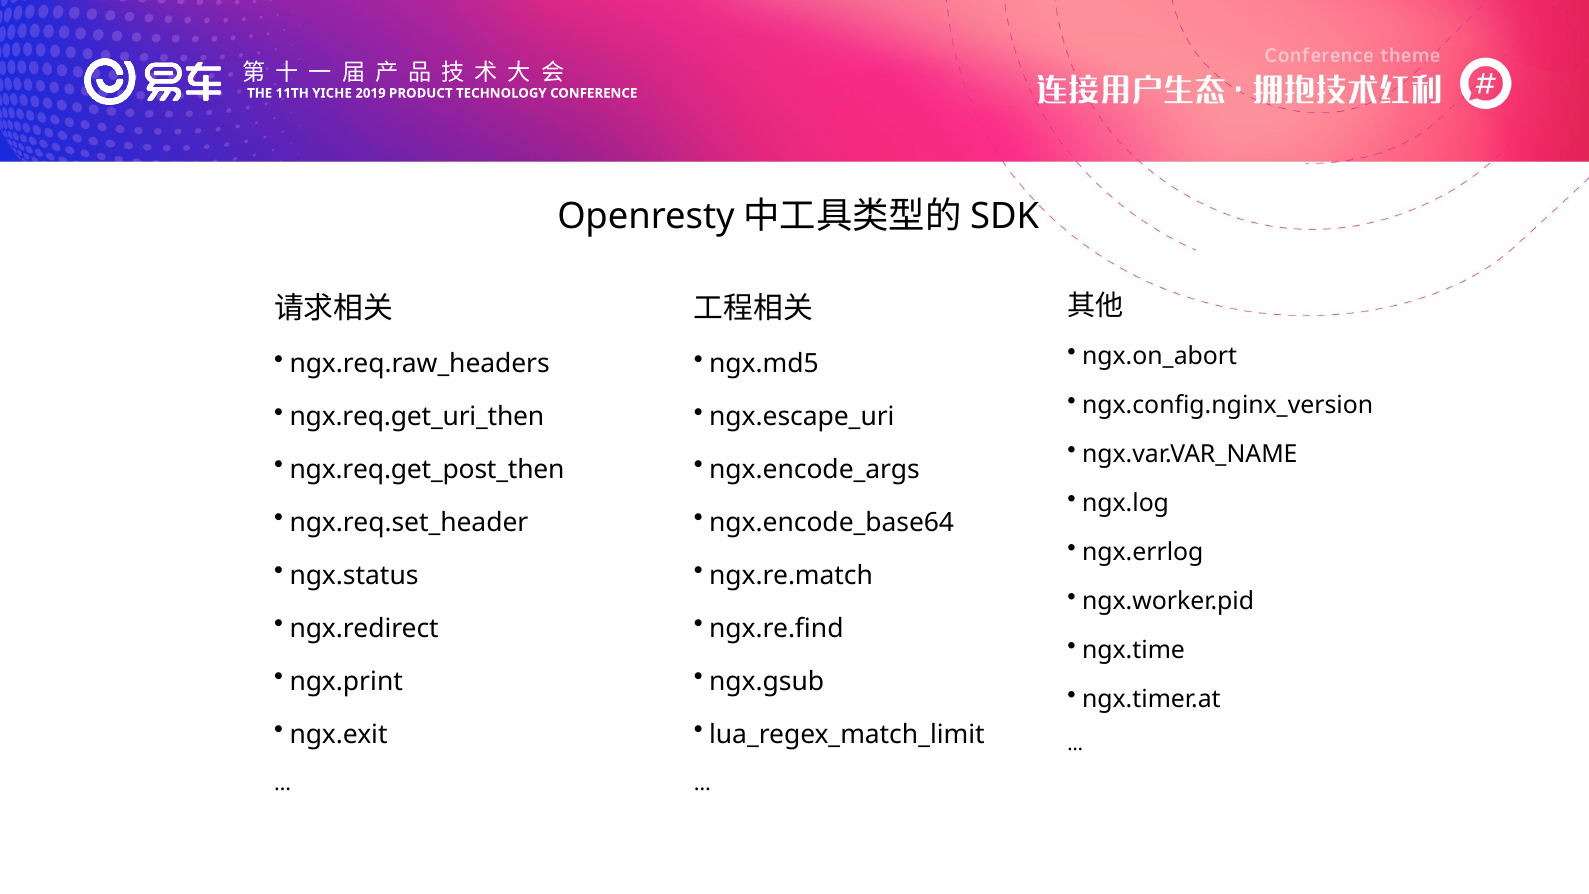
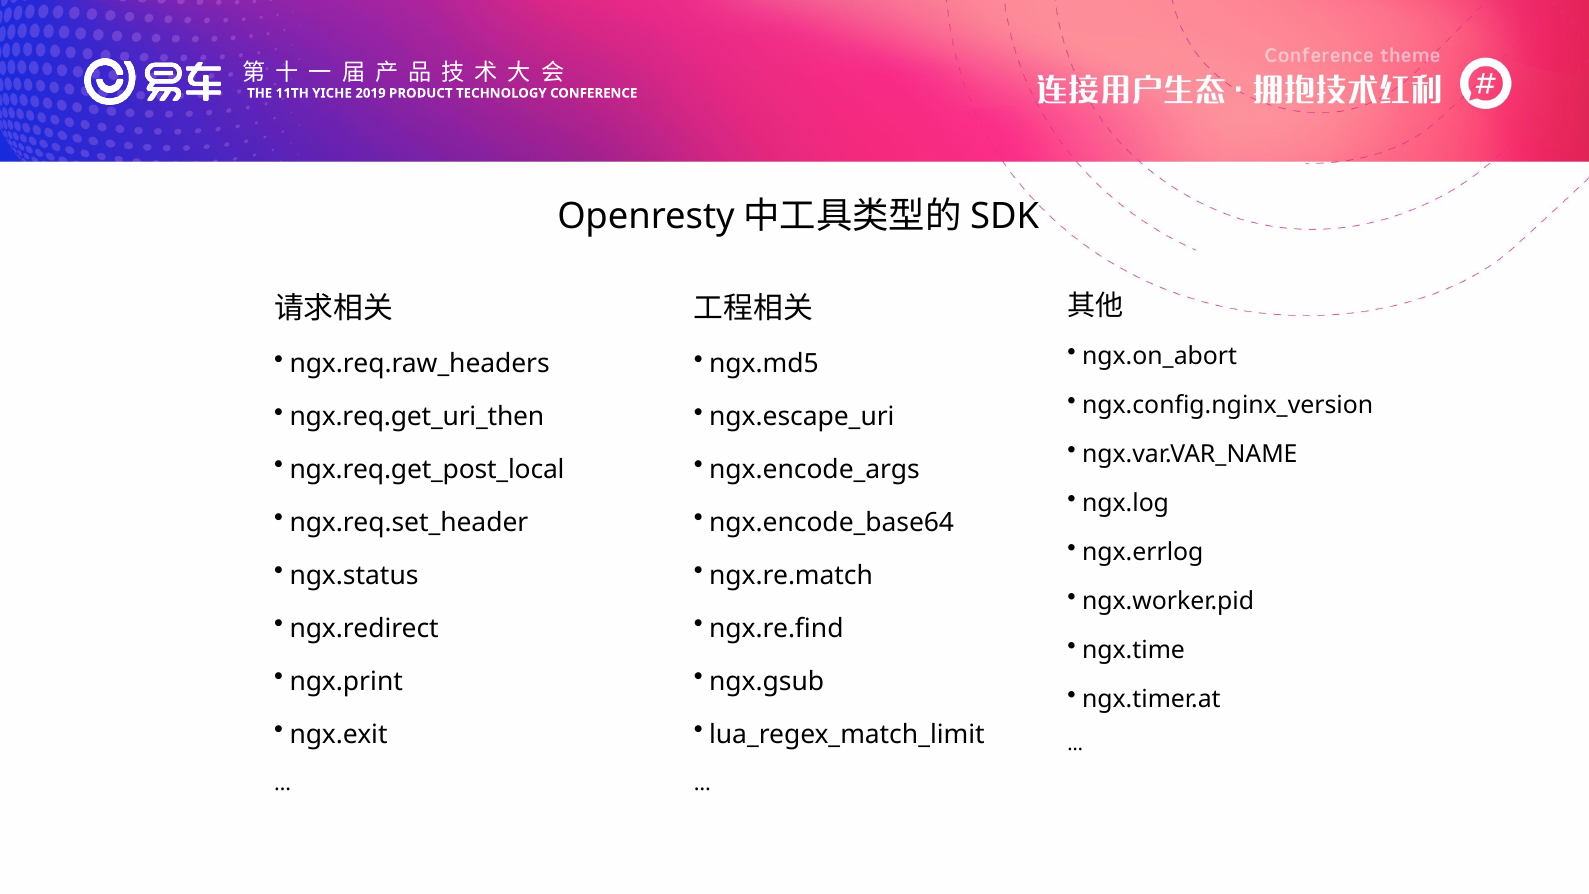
ngx.req.get_post_then: ngx.req.get_post_then -> ngx.req.get_post_local (427, 469)
